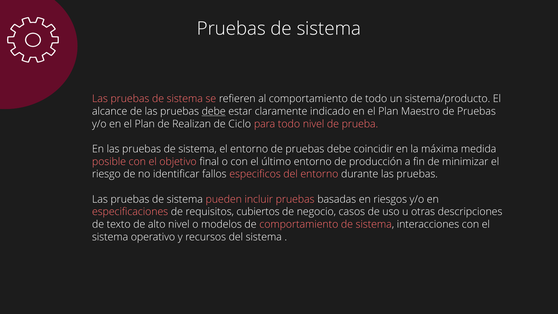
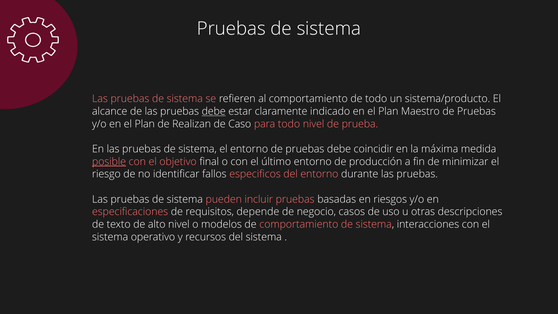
Ciclo: Ciclo -> Caso (240, 124)
posible underline: none -> present (109, 162)
cubiertos: cubiertos -> depende (258, 212)
